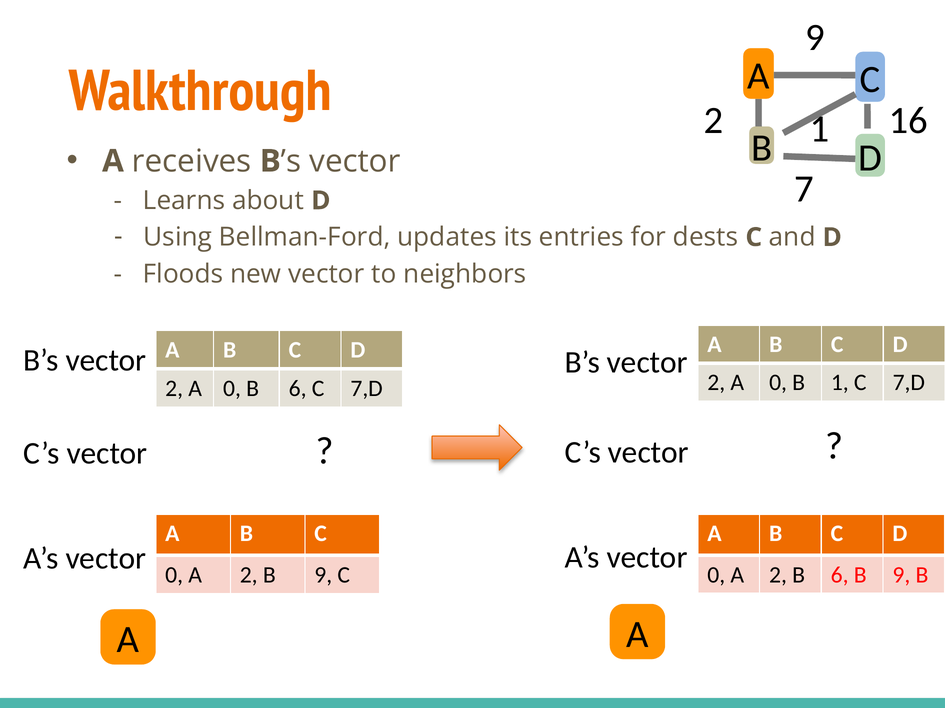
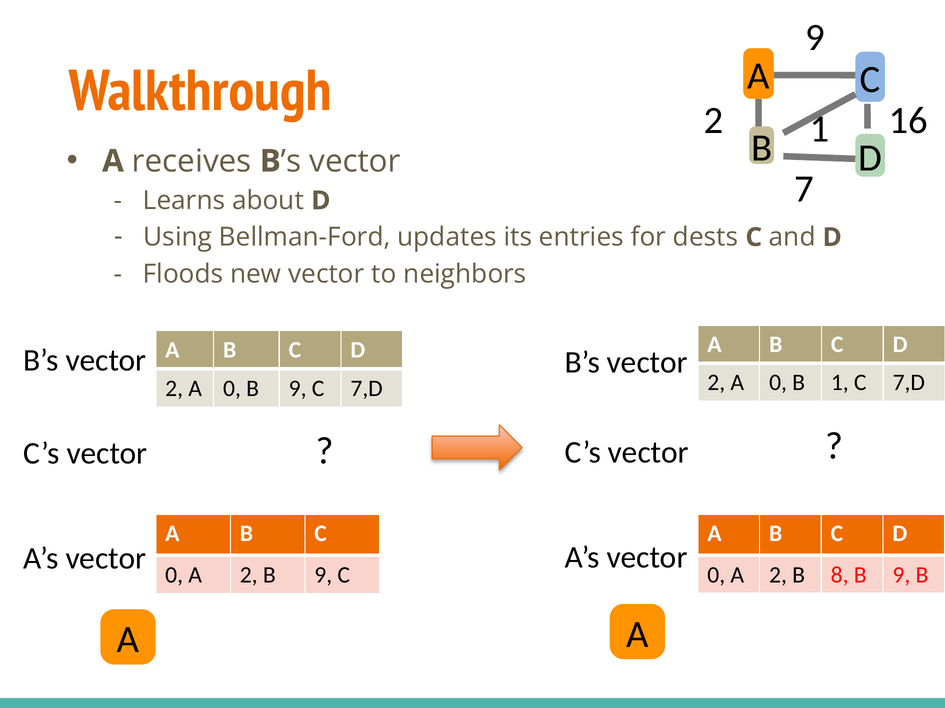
0 B 6: 6 -> 9 (298, 389)
2 B 6: 6 -> 8 (840, 575)
